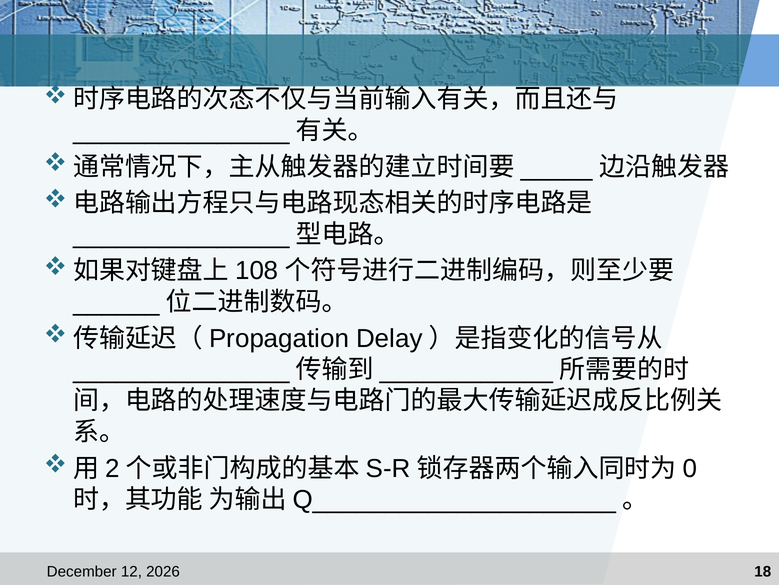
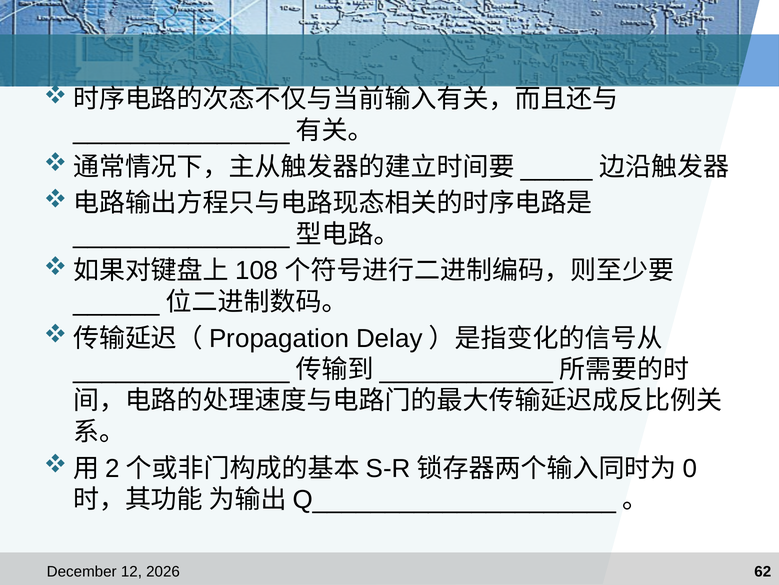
18: 18 -> 62 (763, 571)
